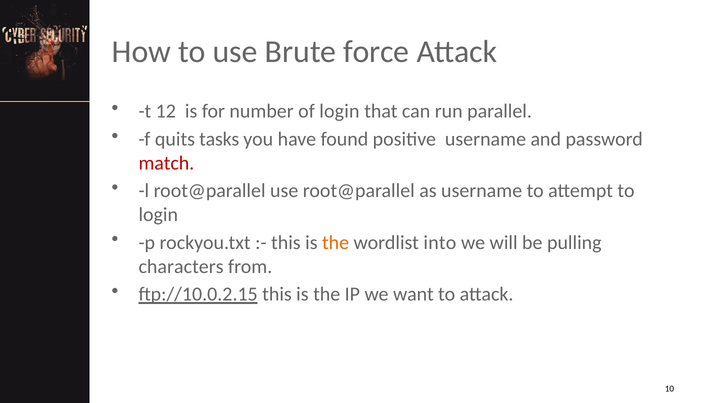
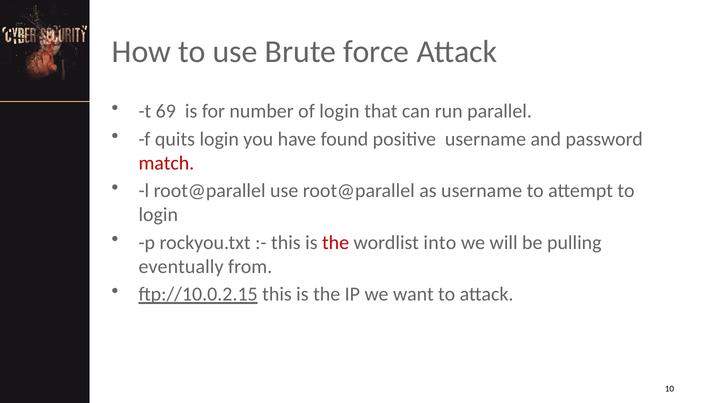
12: 12 -> 69 (166, 111)
quits tasks: tasks -> login (219, 139)
the colour: orange -> red (336, 243)
characters: characters -> eventually (181, 267)
